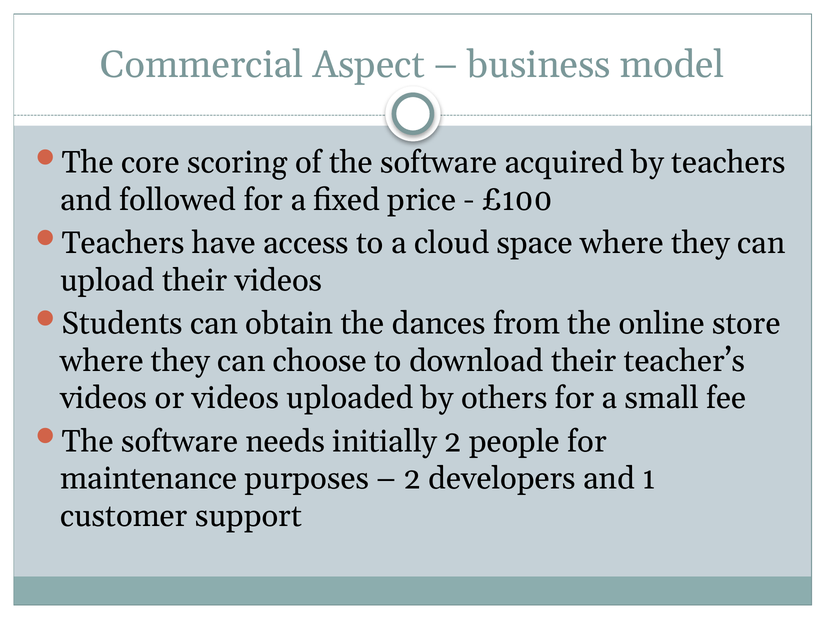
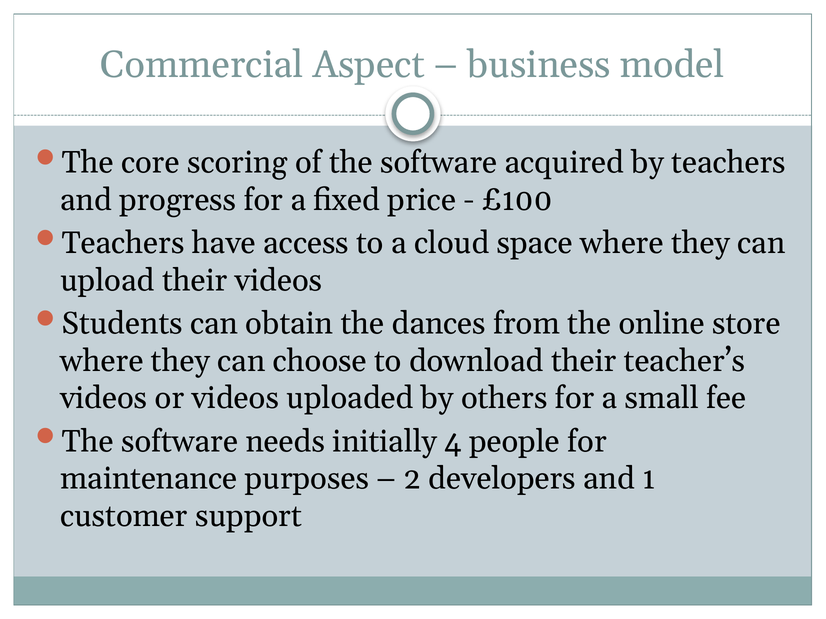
followed: followed -> progress (178, 200)
initially 2: 2 -> 4 (453, 442)
